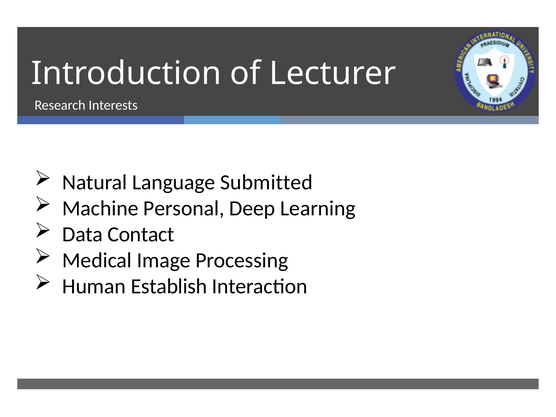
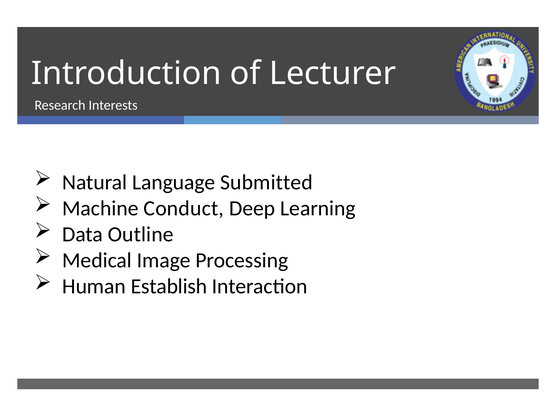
Personal: Personal -> Conduct (184, 208)
Contact: Contact -> Outline (141, 234)
